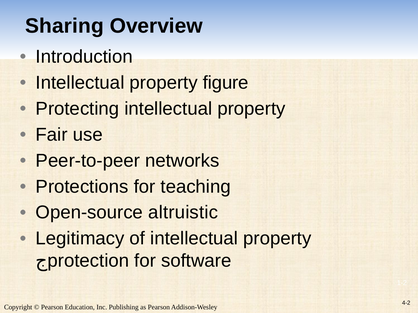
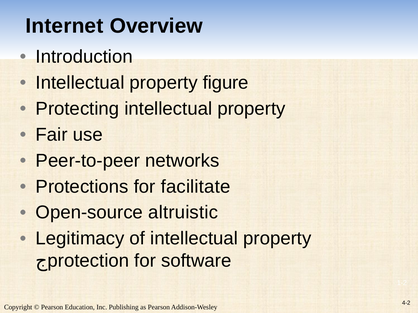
Sharing: Sharing -> Internet (64, 26)
teaching: teaching -> facilitate (196, 187)
